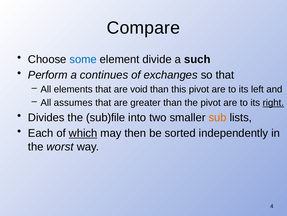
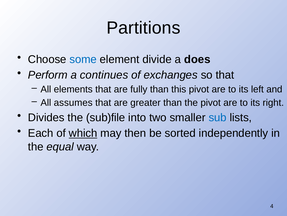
Compare: Compare -> Partitions (143, 28)
such: such -> does (197, 59)
void: void -> fully (139, 89)
right underline: present -> none (273, 102)
sub colour: orange -> blue (218, 117)
worst: worst -> equal (60, 146)
